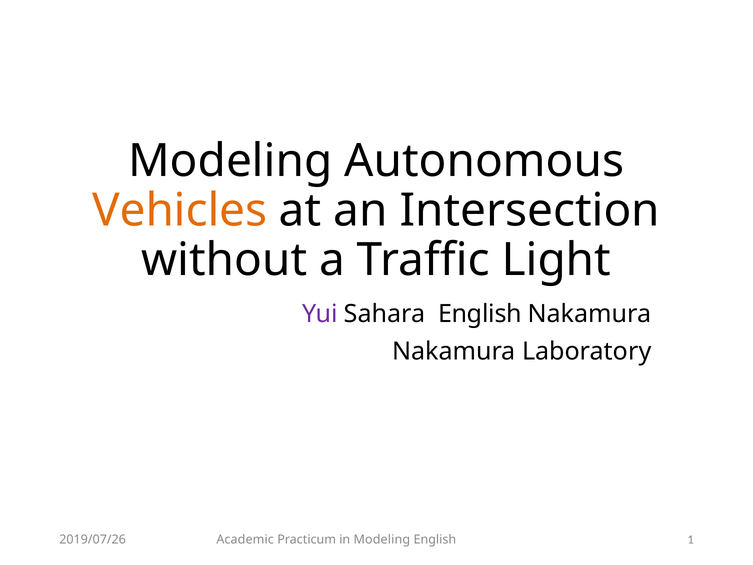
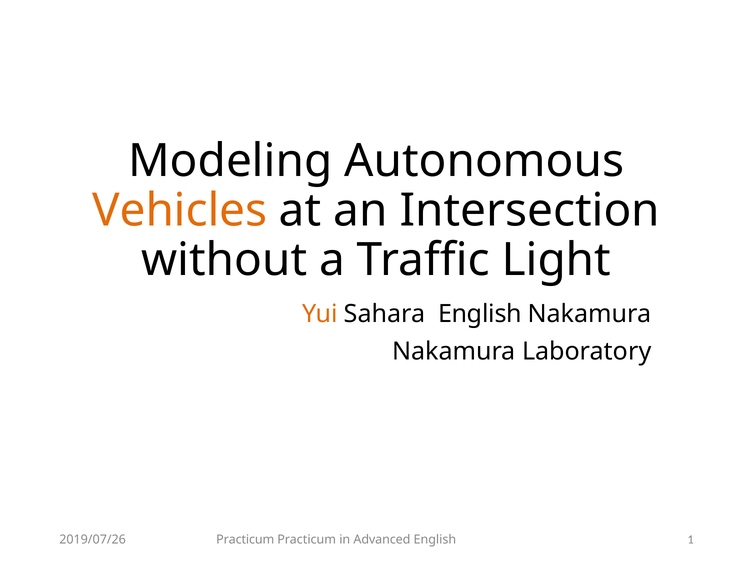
Yui colour: purple -> orange (320, 314)
2019/07/26 Academic: Academic -> Practicum (245, 539)
in Modeling: Modeling -> Advanced (382, 539)
